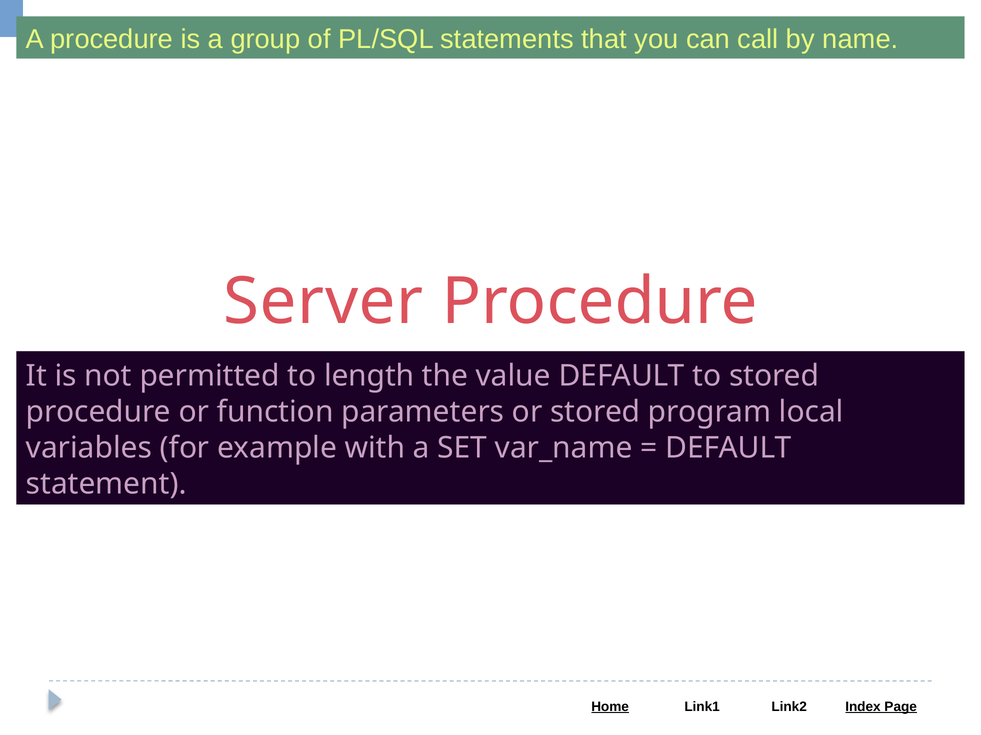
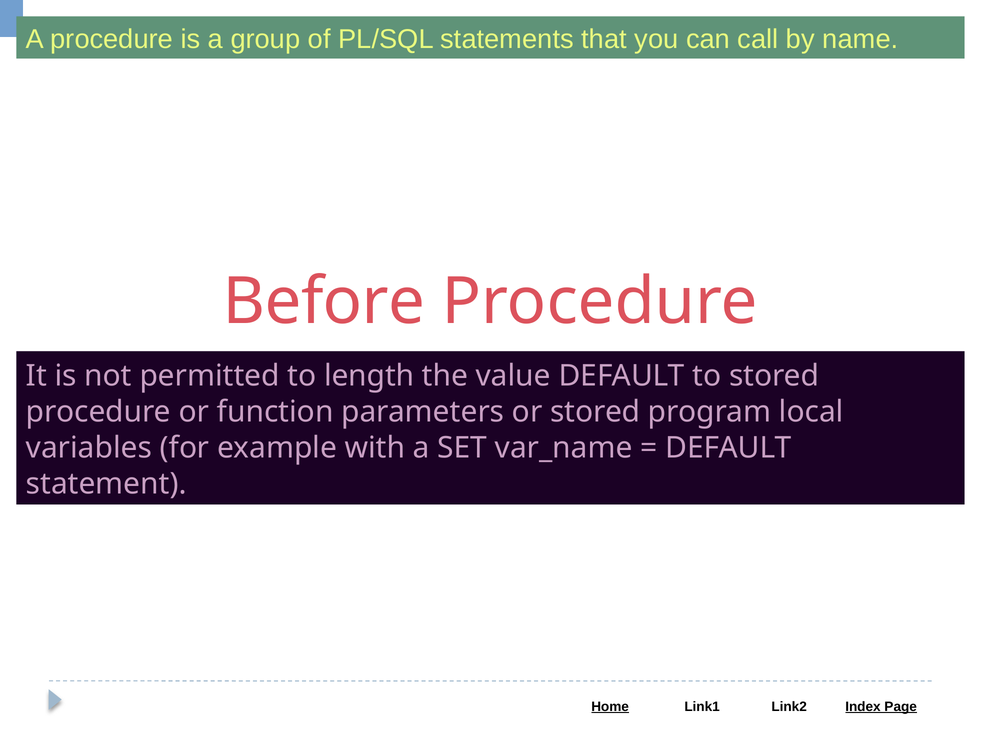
Server: Server -> Before (324, 302)
